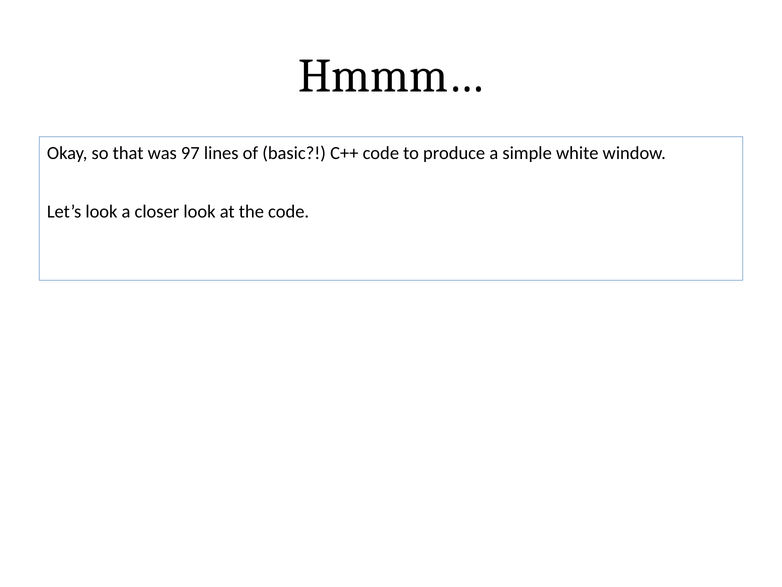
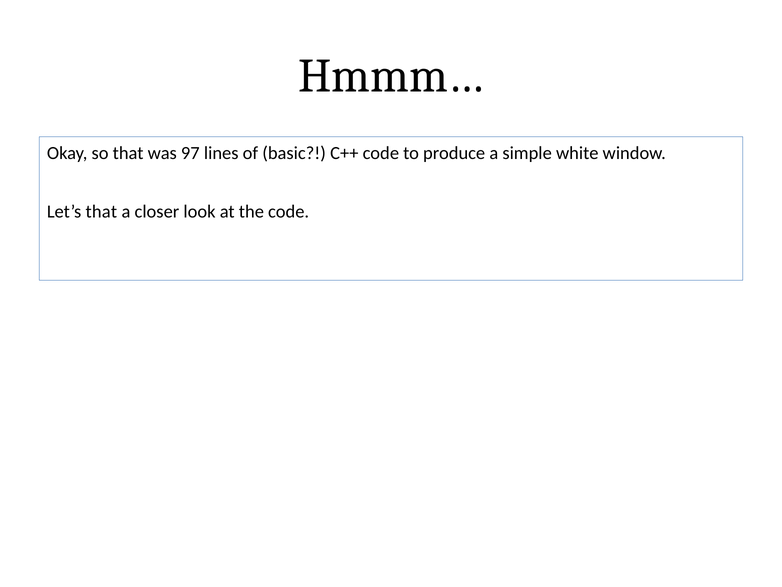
Let’s look: look -> that (101, 211)
